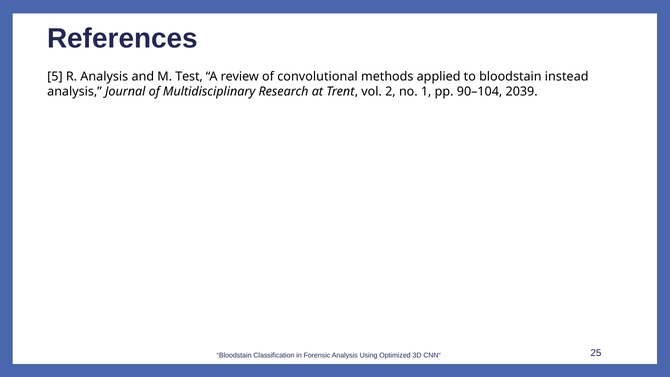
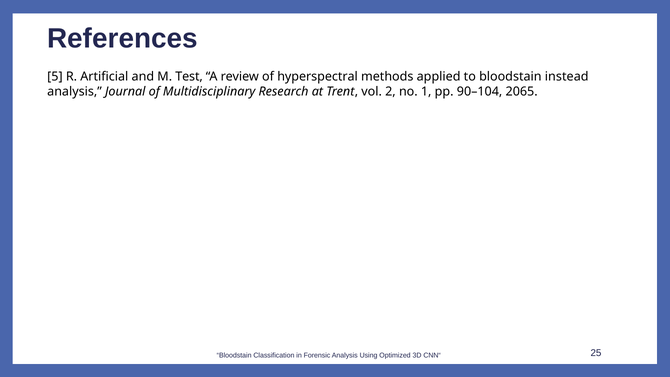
R Analysis: Analysis -> Artificial (104, 77)
convolutional: convolutional -> hyperspectral (318, 77)
2039: 2039 -> 2065 (522, 92)
